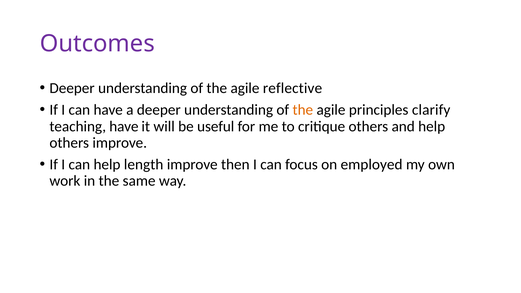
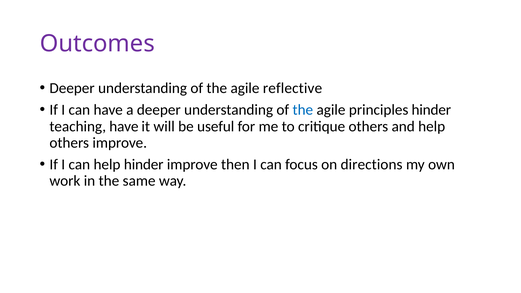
the colour: orange -> blue (303, 110)
principles clarify: clarify -> hinder (431, 110)
help length: length -> hinder (144, 165)
employed: employed -> directions (372, 165)
